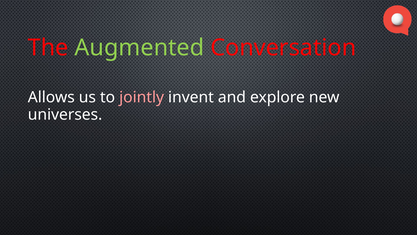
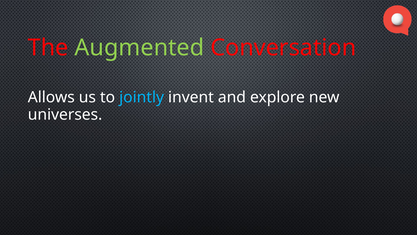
jointly colour: pink -> light blue (142, 97)
